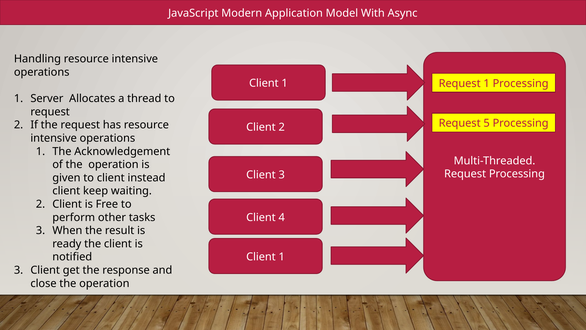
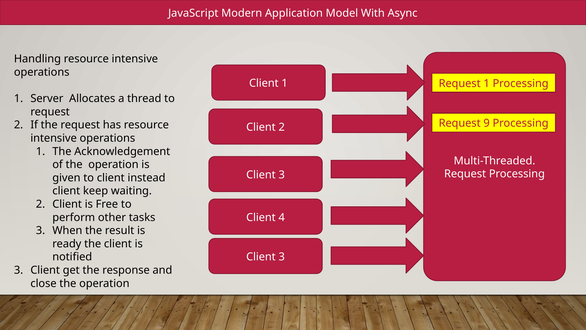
5: 5 -> 9 (487, 123)
1: 1 -> 3 (282, 256)
